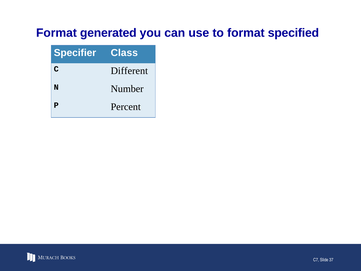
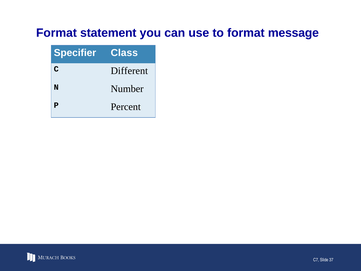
generated: generated -> statement (108, 33)
specified: specified -> message (293, 33)
